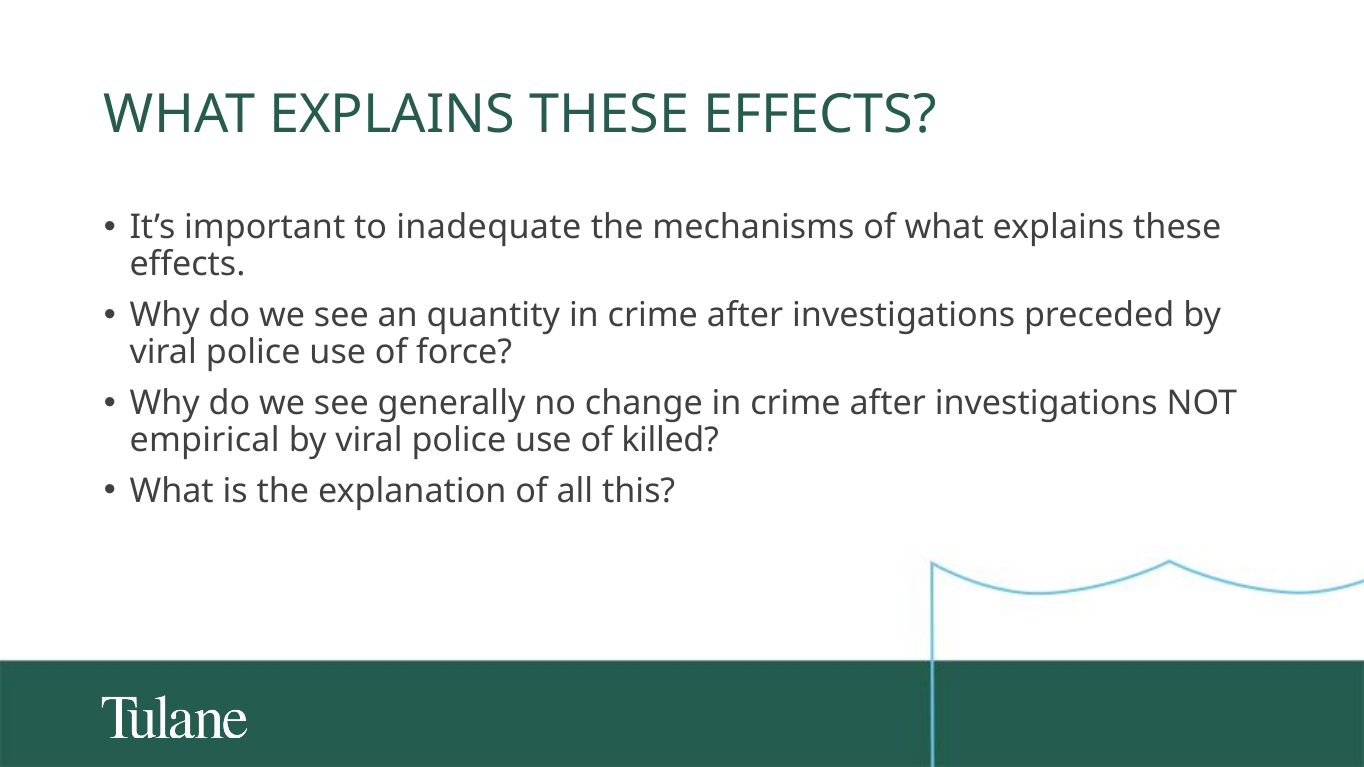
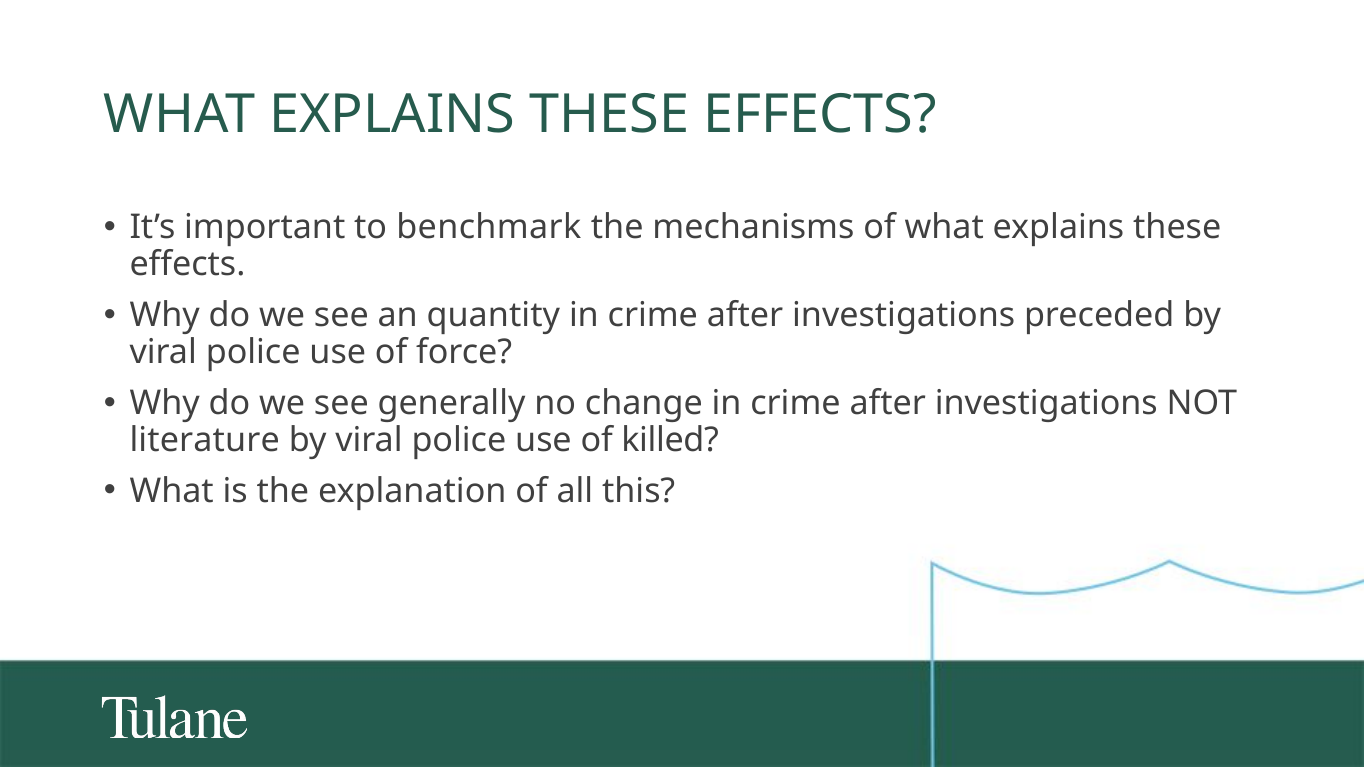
inadequate: inadequate -> benchmark (489, 228)
empirical: empirical -> literature (205, 440)
